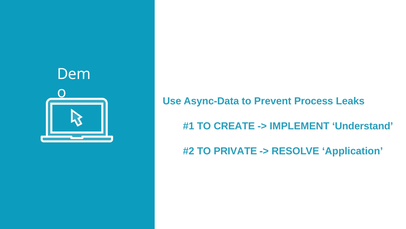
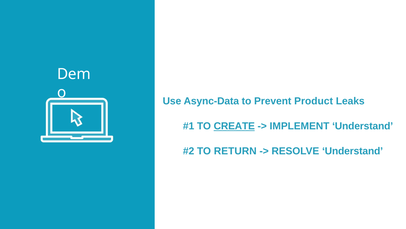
Process: Process -> Product (314, 101)
CREATE underline: none -> present (234, 126)
PRIVATE: PRIVATE -> RETURN (235, 151)
RESOLVE Application: Application -> Understand (353, 151)
